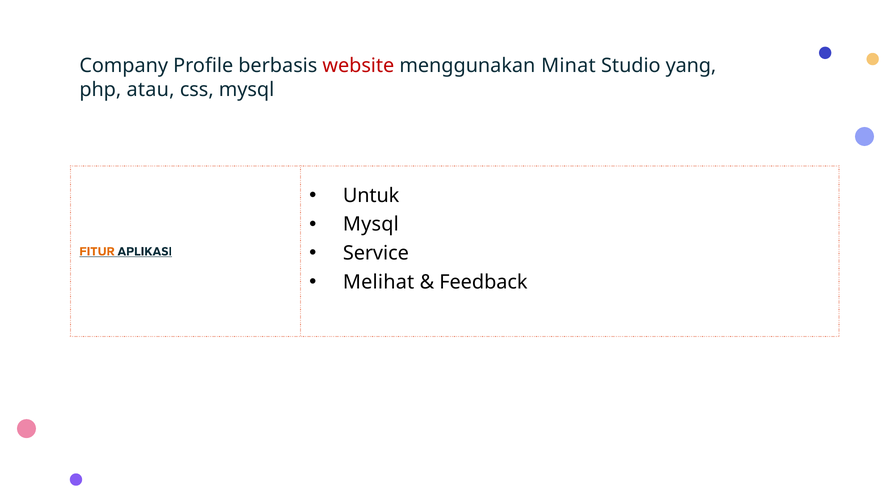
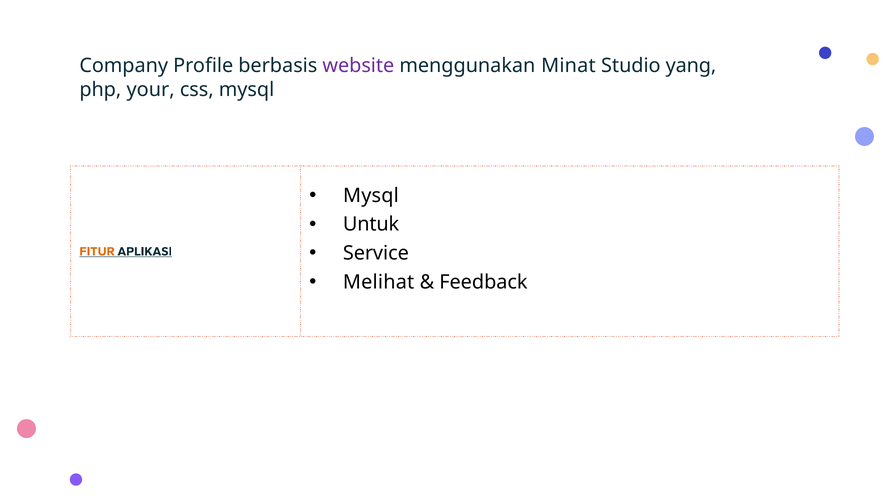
website colour: red -> purple (358, 66)
atau: atau -> your (151, 90)
Untuk: Untuk -> Mysql (371, 195)
Mysql: Mysql -> Untuk (371, 224)
